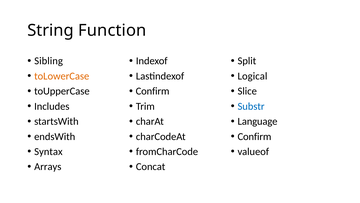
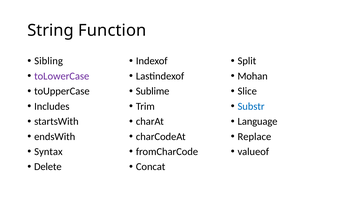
toLowerCase colour: orange -> purple (62, 76)
Logical: Logical -> Mohan (253, 76)
Confirm: Confirm -> Sublime (153, 91)
Confirm: Confirm -> Replace (254, 136)
Arrays: Arrays -> Delete (48, 166)
